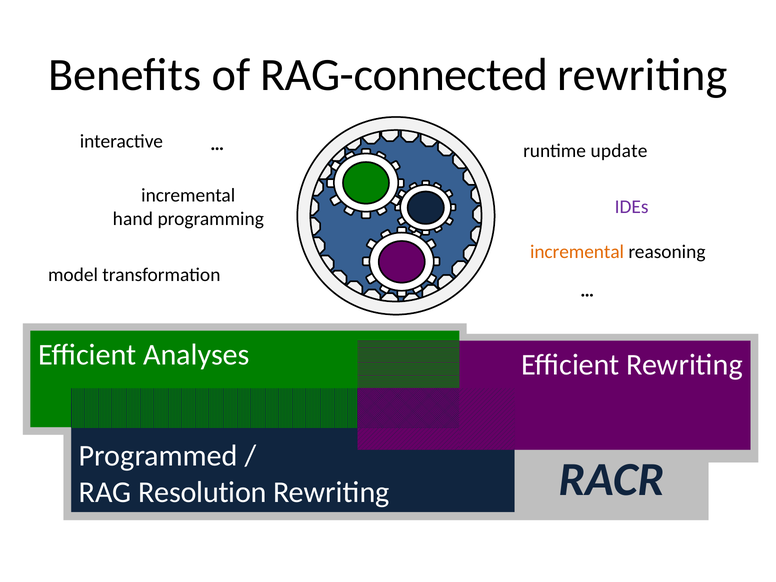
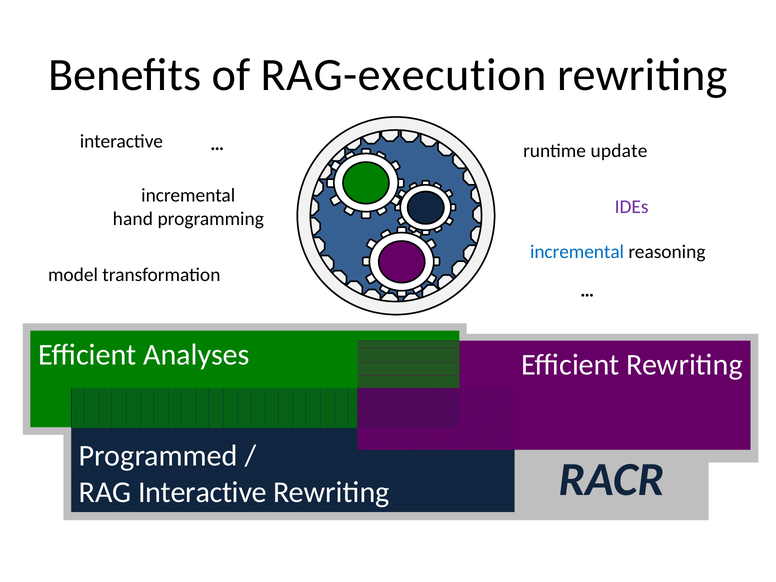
RAG-connected: RAG-connected -> RAG-execution (404, 75)
incremental colour: orange -> blue (577, 252)
RAG Resolution: Resolution -> Interactive (202, 492)
